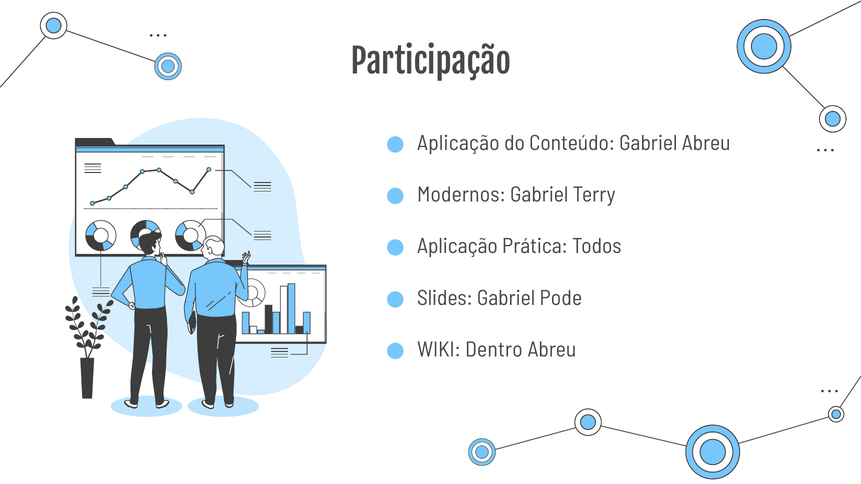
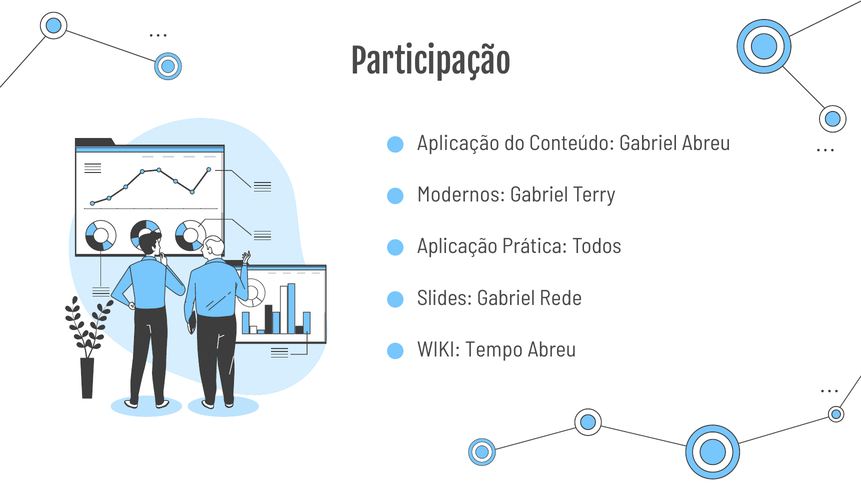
Pode: Pode -> Rede (561, 298)
Dentro: Dentro -> Tempo (494, 350)
